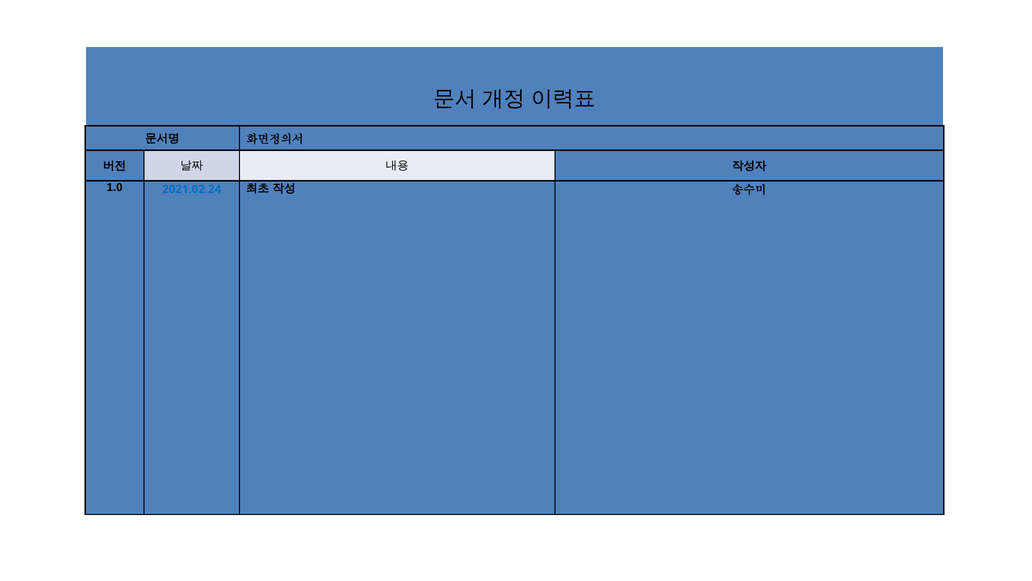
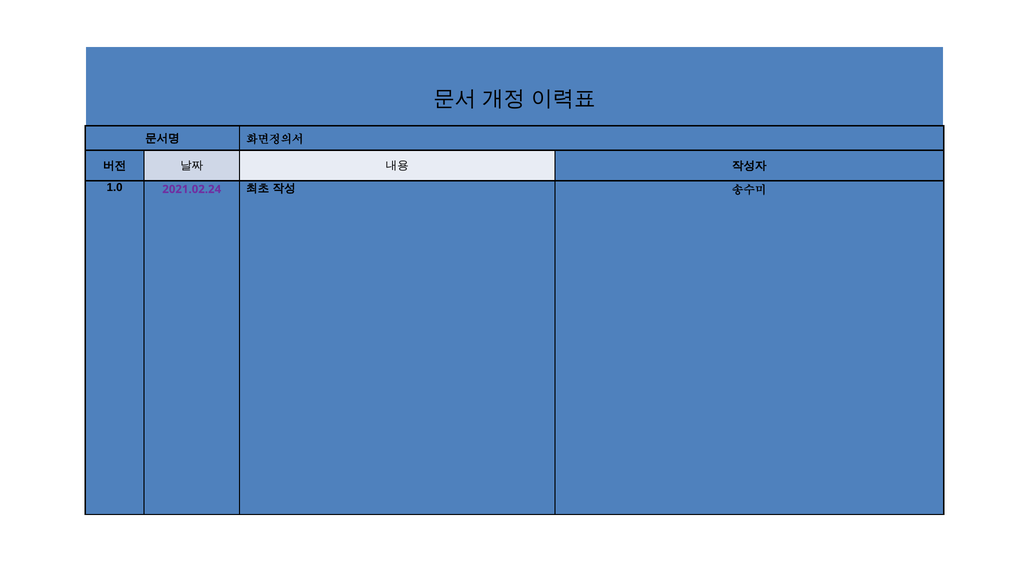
2021.02.24 colour: blue -> purple (192, 189)
